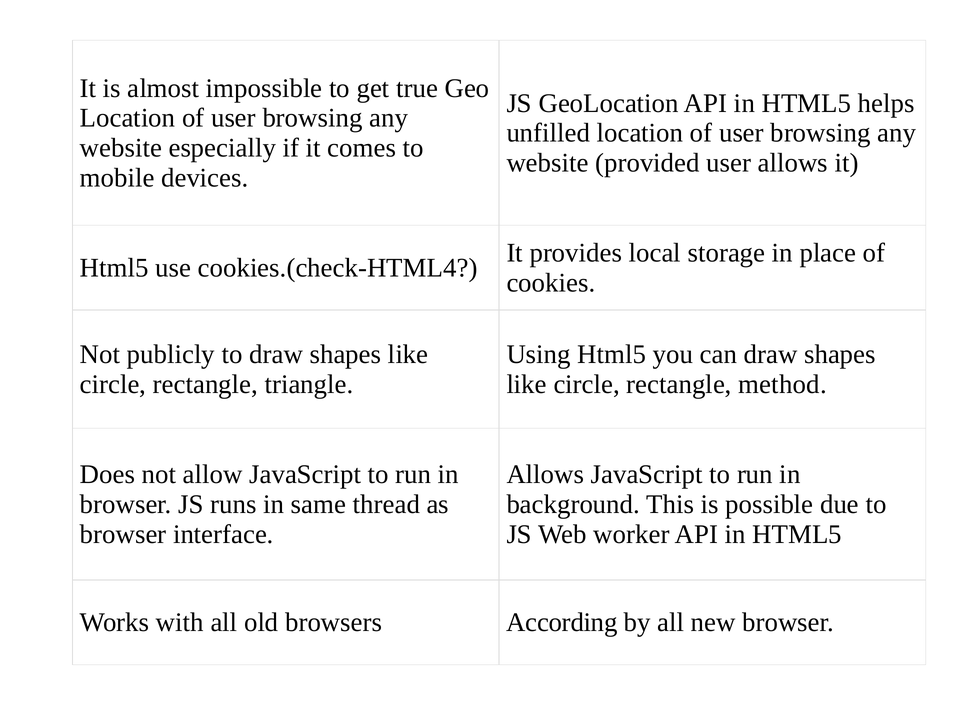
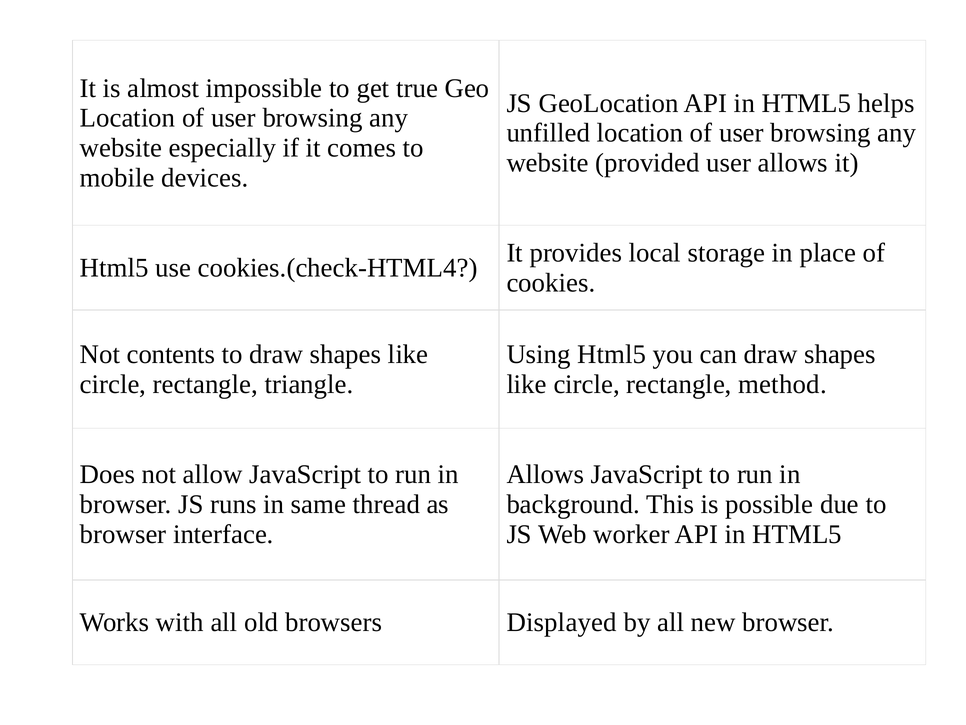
publicly: publicly -> contents (171, 354)
According: According -> Displayed (562, 622)
